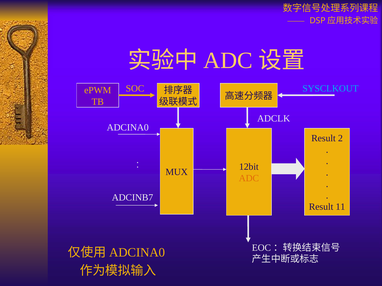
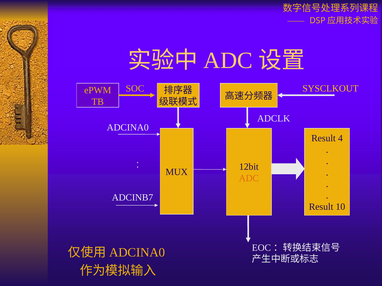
SYSCLKOUT colour: light blue -> yellow (330, 89)
2: 2 -> 4 (340, 138)
11: 11 -> 10 (340, 207)
